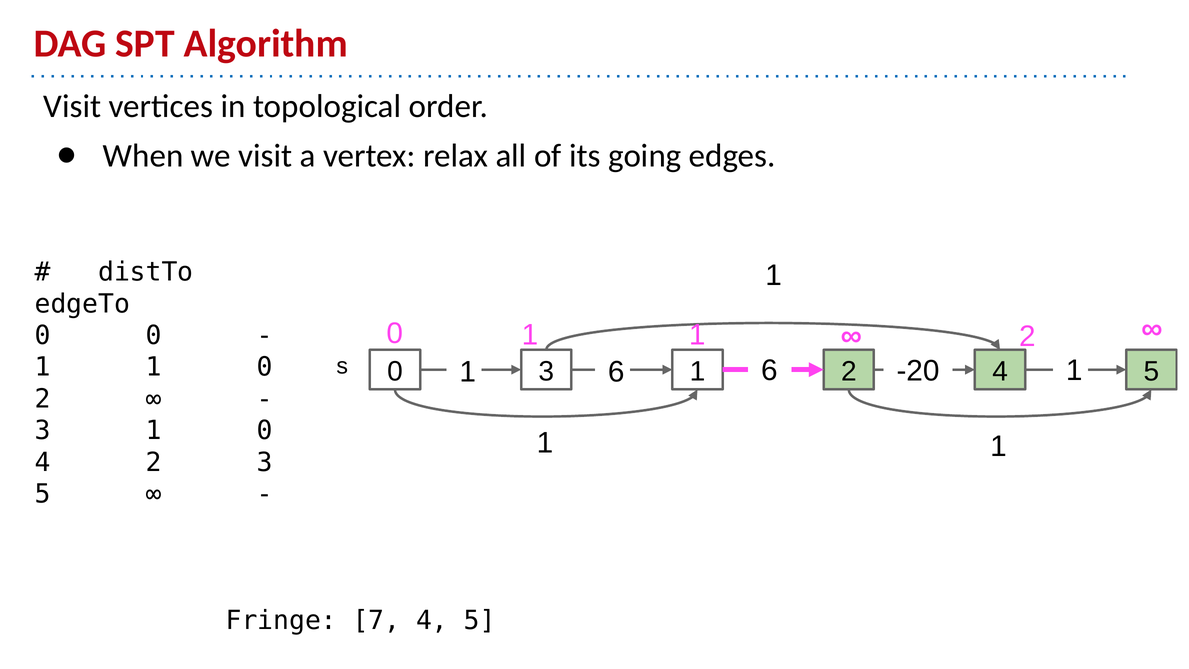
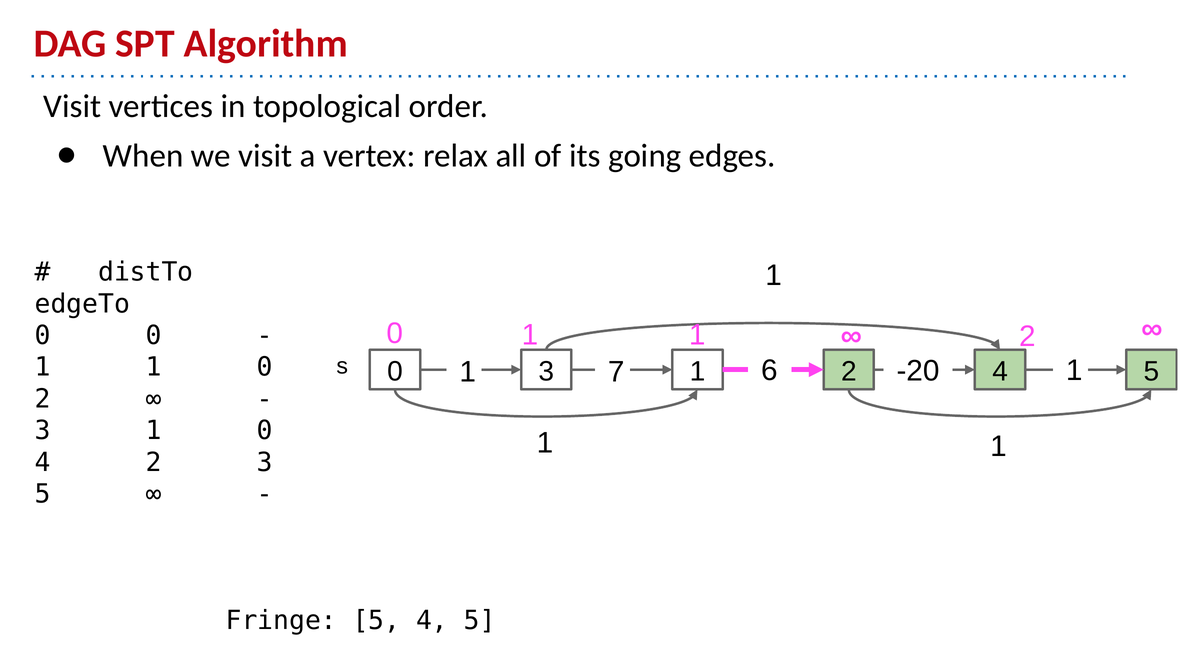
s 6: 6 -> 7 (616, 372)
Fringe 7: 7 -> 5 (376, 621)
